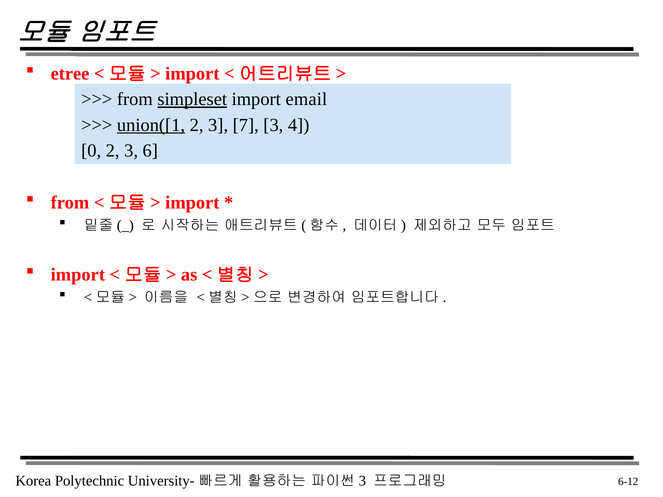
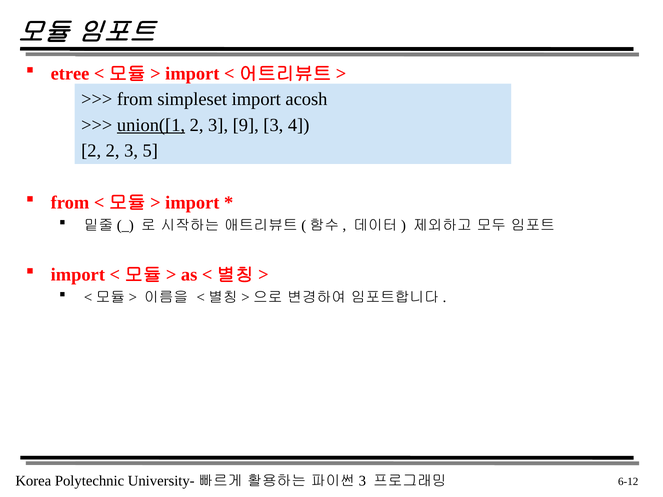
simpleset underline: present -> none (192, 99)
email: email -> acosh (306, 99)
7: 7 -> 9 (246, 125)
0: 0 -> 2 (91, 151)
6: 6 -> 5 (150, 151)
